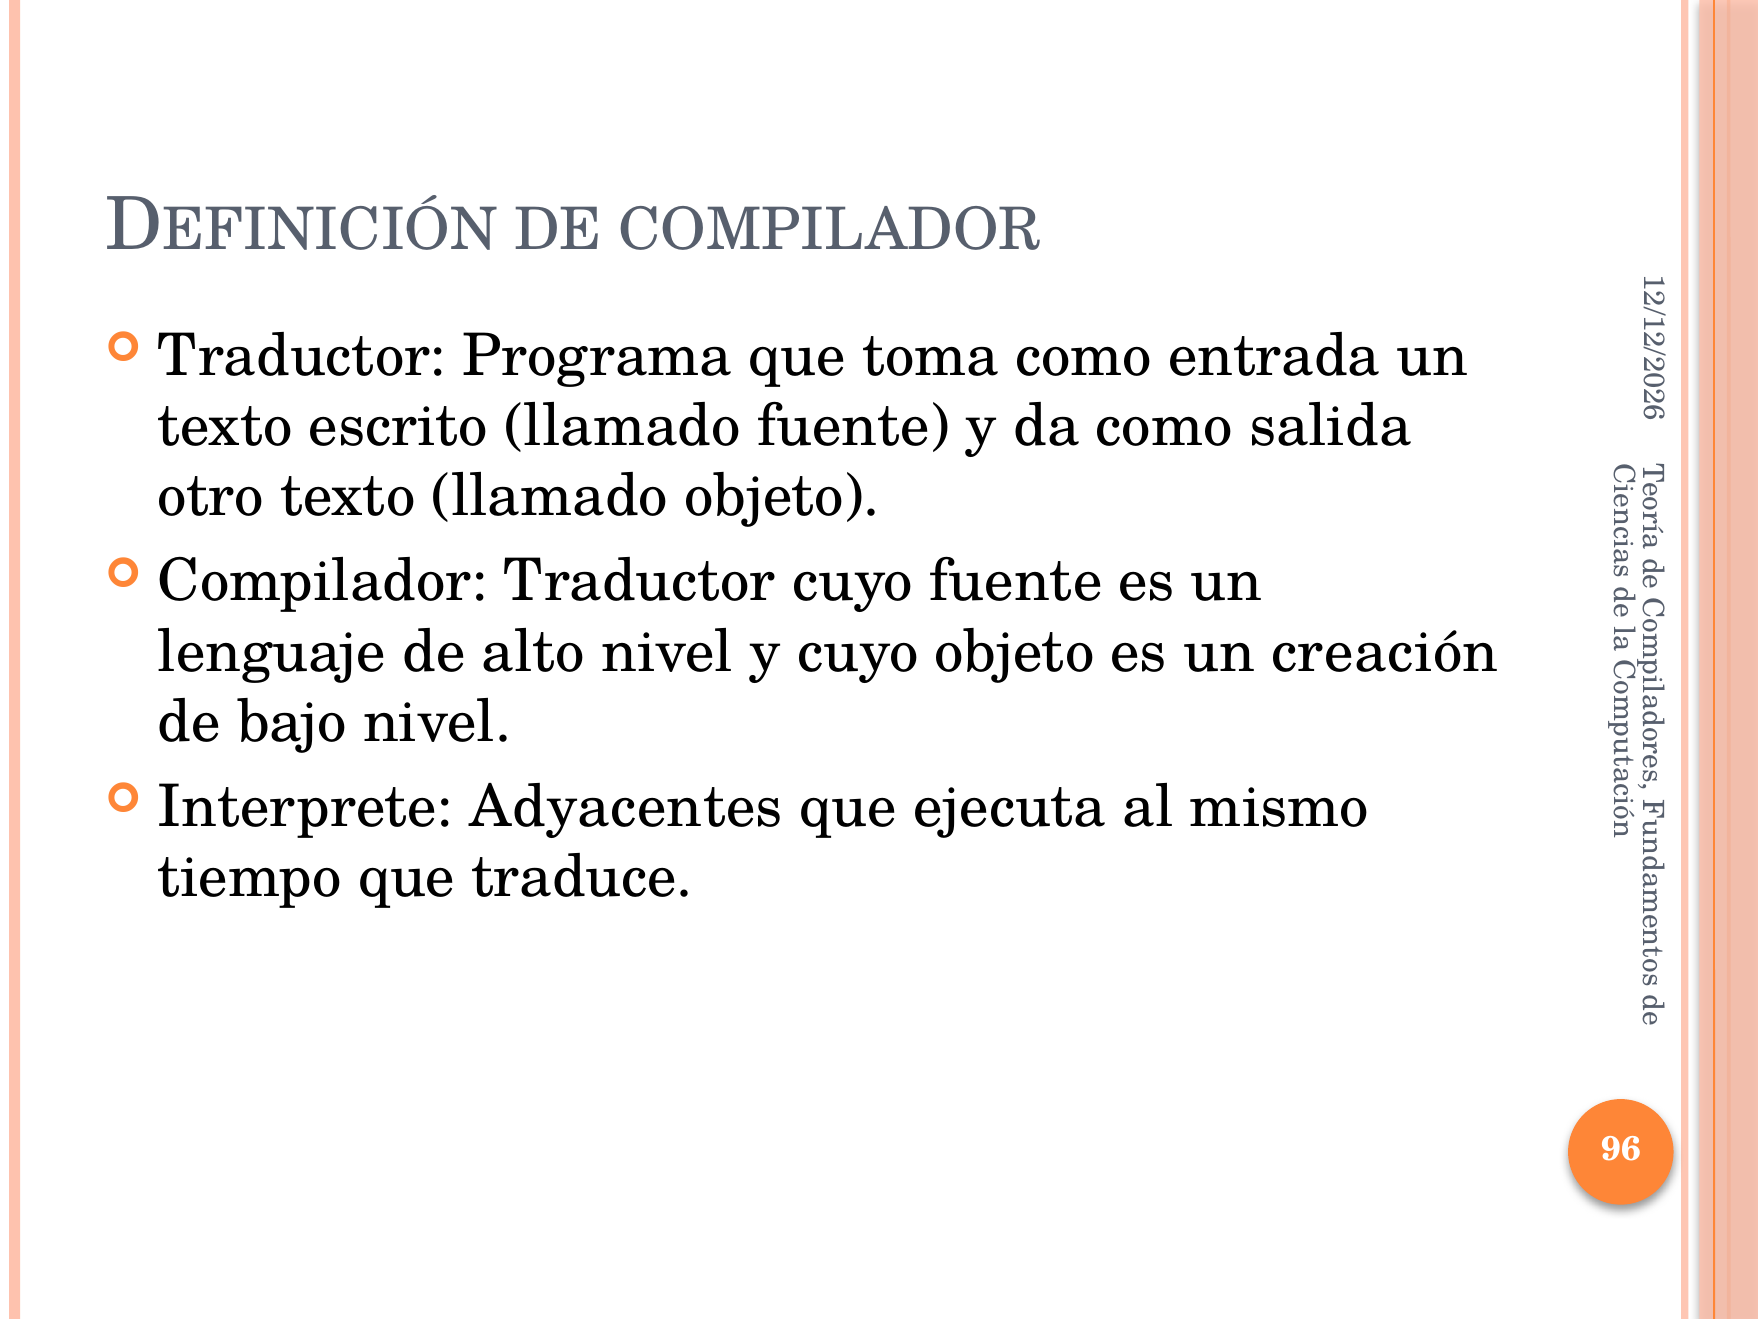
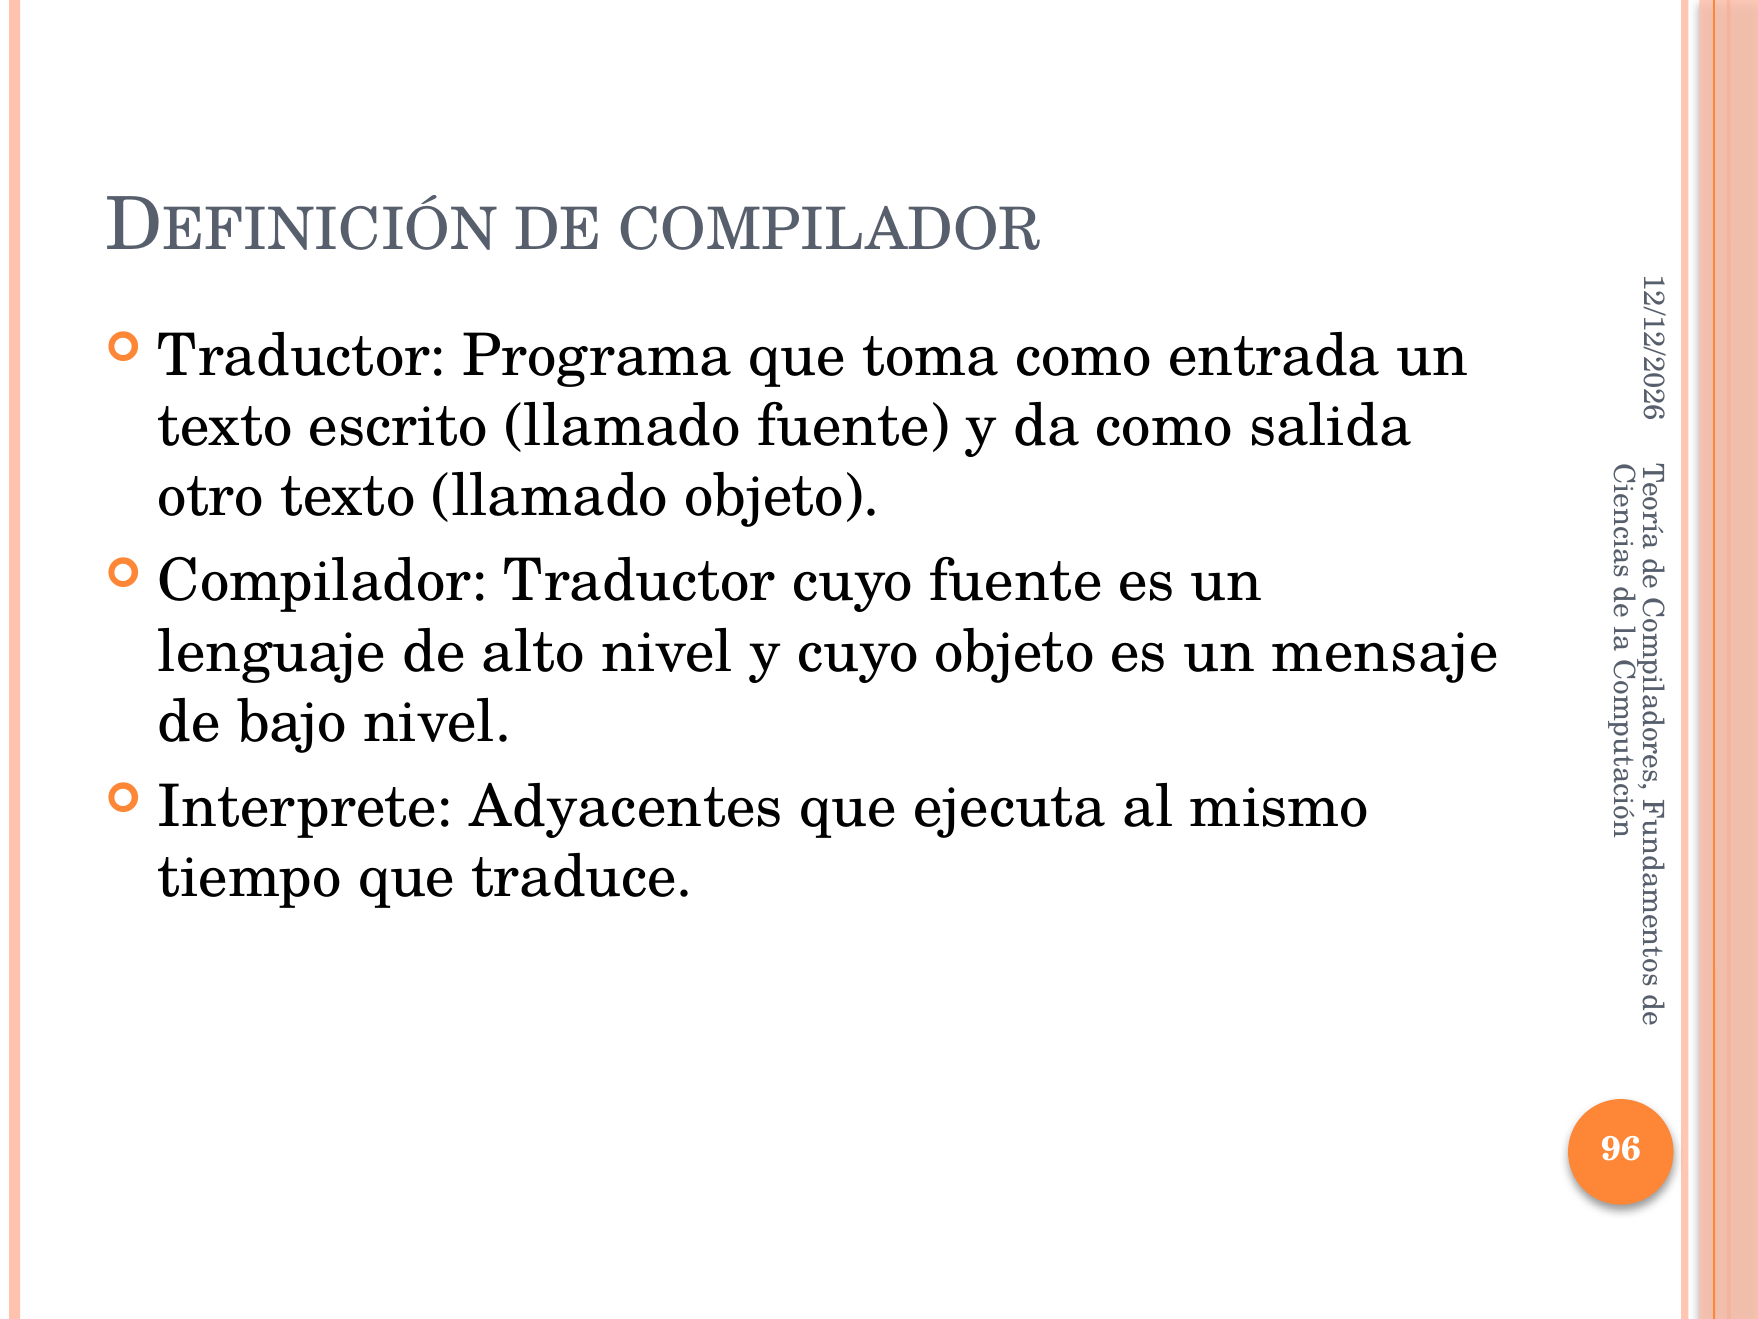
creación: creación -> mensaje (1385, 652)
